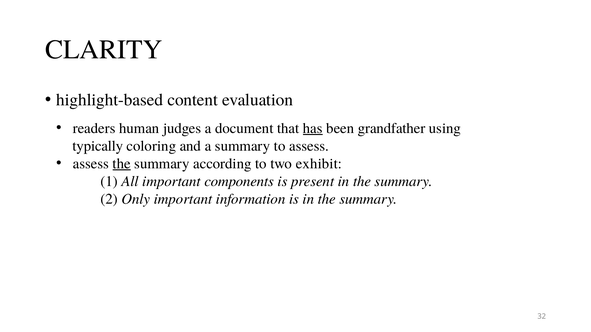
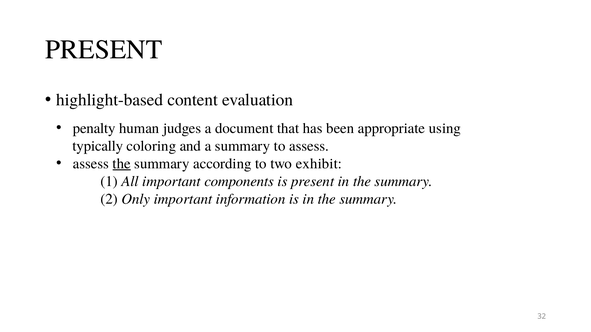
CLARITY: CLARITY -> PRESENT (104, 50)
readers: readers -> penalty (94, 128)
has underline: present -> none (313, 128)
grandfather: grandfather -> appropriate (392, 128)
